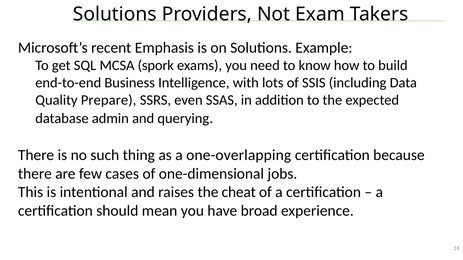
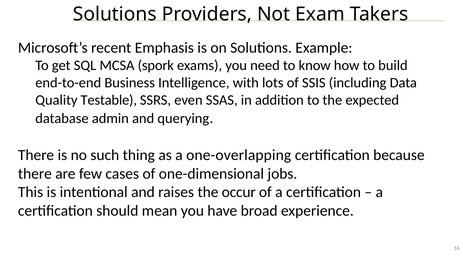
Prepare: Prepare -> Testable (109, 100)
cheat: cheat -> occur (239, 192)
